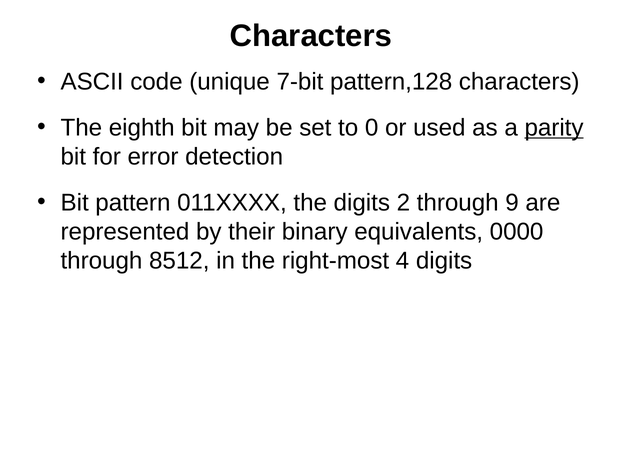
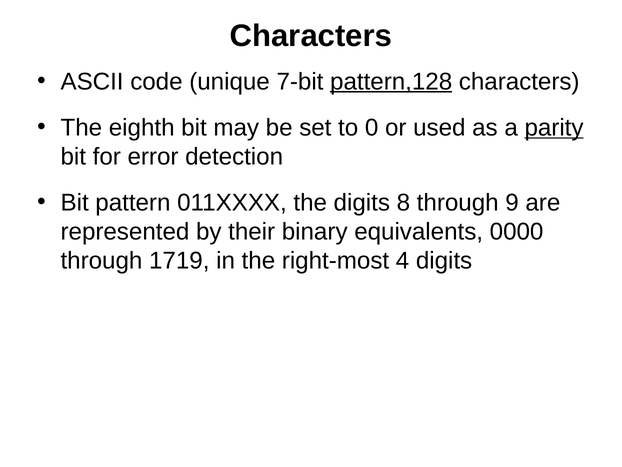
pattern,128 underline: none -> present (391, 81)
2: 2 -> 8 (403, 203)
8512: 8512 -> 1719 (179, 261)
